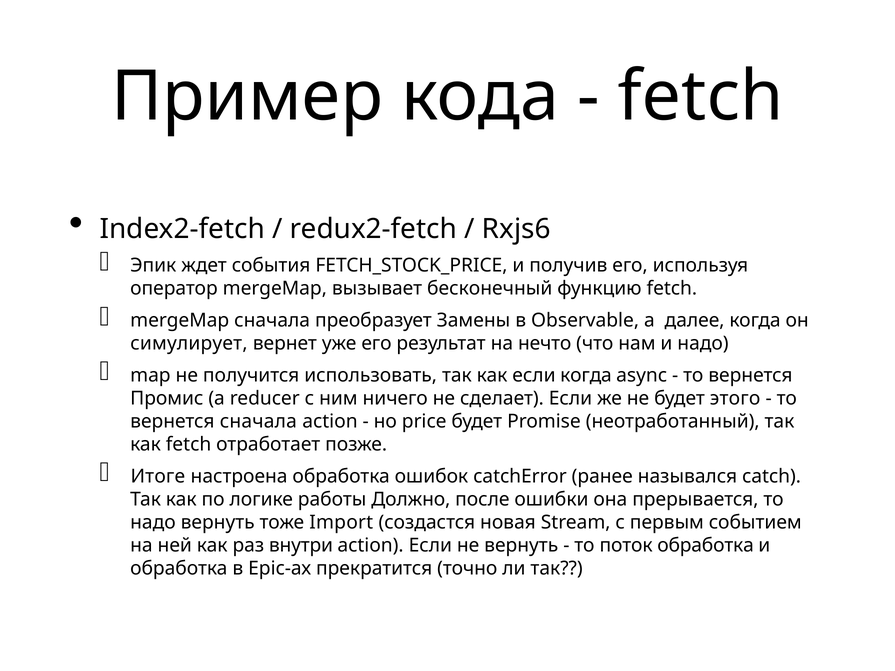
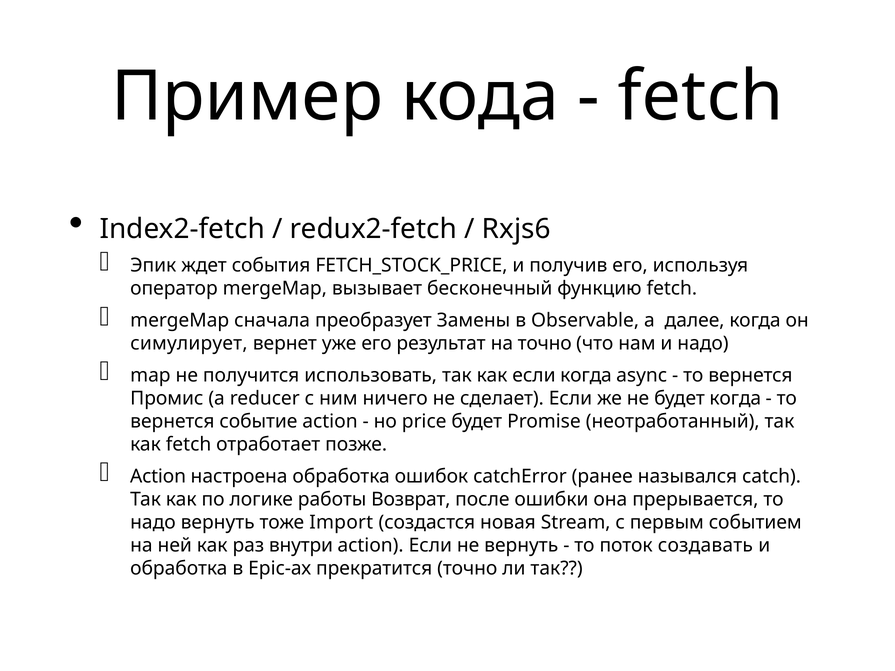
на нечто: нечто -> точно (545, 344)
будет этого: этого -> когда (735, 398)
вернется сначала: сначала -> событие (258, 422)
Итоге: Итоге -> Action (158, 476)
Должно: Должно -> Возврат (411, 499)
поток обработка: обработка -> создавать (705, 546)
